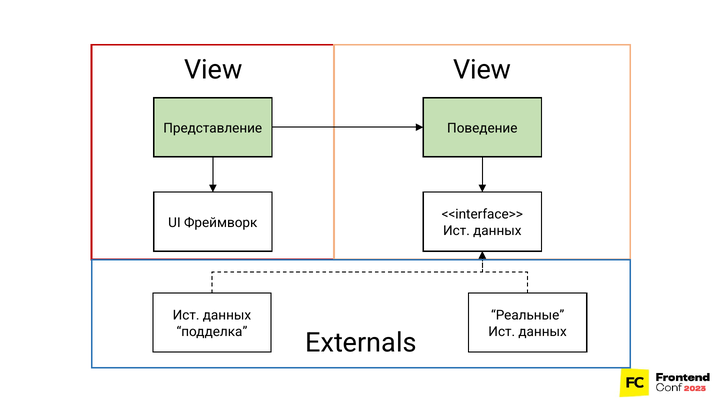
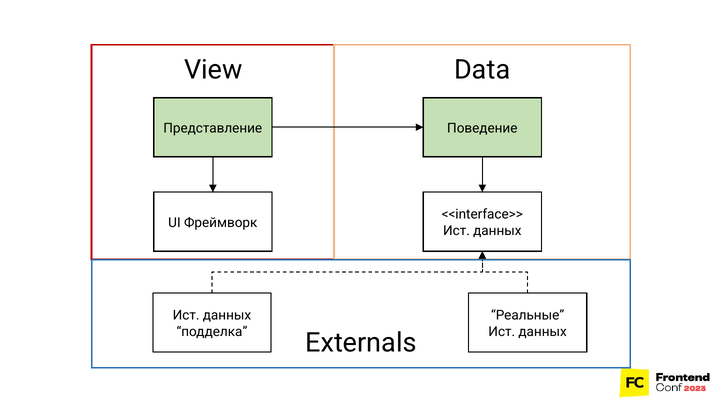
View: View -> Data (482, 70)
